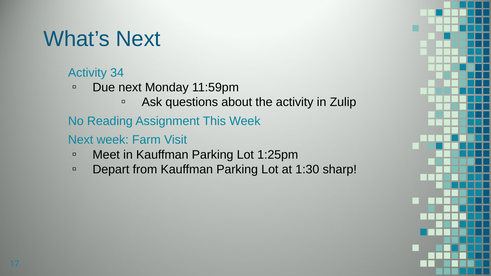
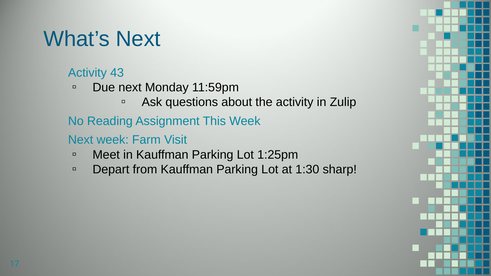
34: 34 -> 43 (117, 73)
